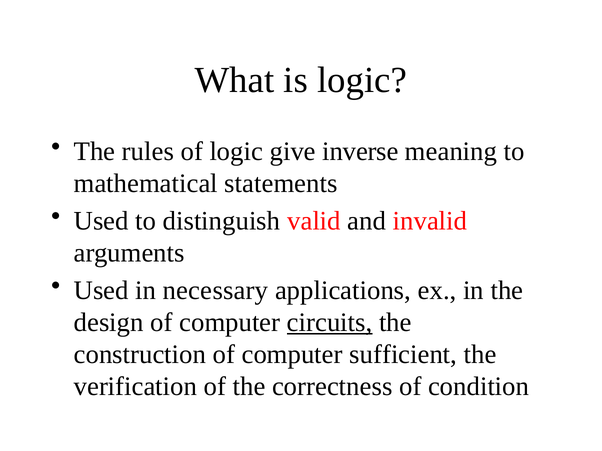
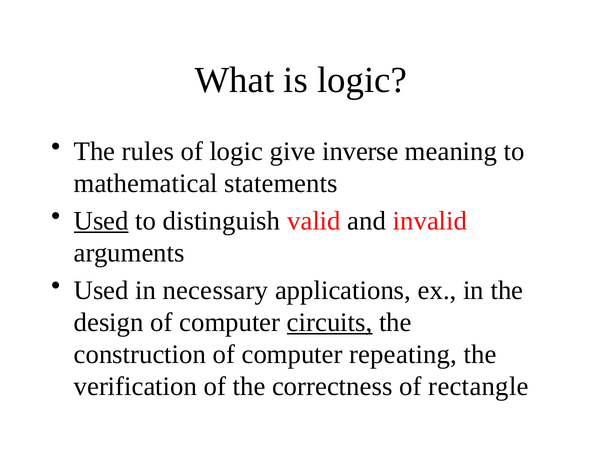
Used underline: none -> present (101, 221)
sufficient: sufficient -> repeating (403, 355)
condition: condition -> rectangle (479, 387)
